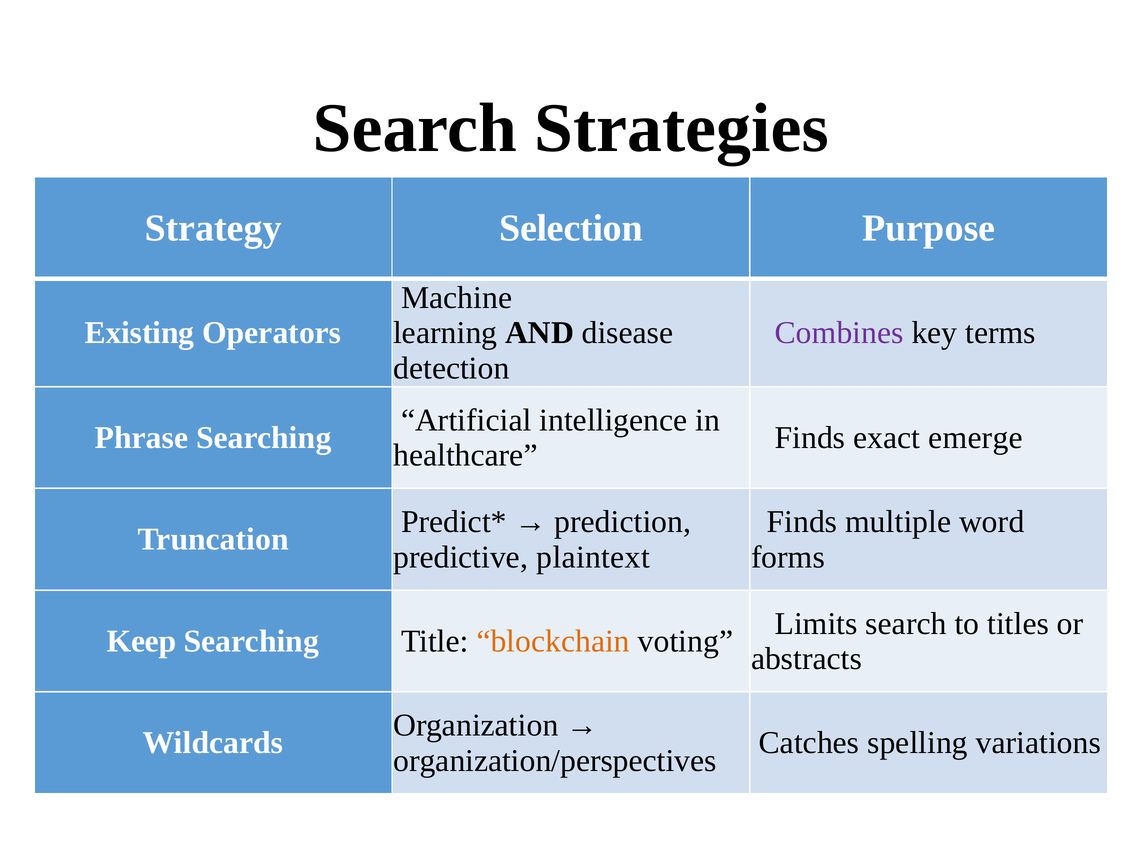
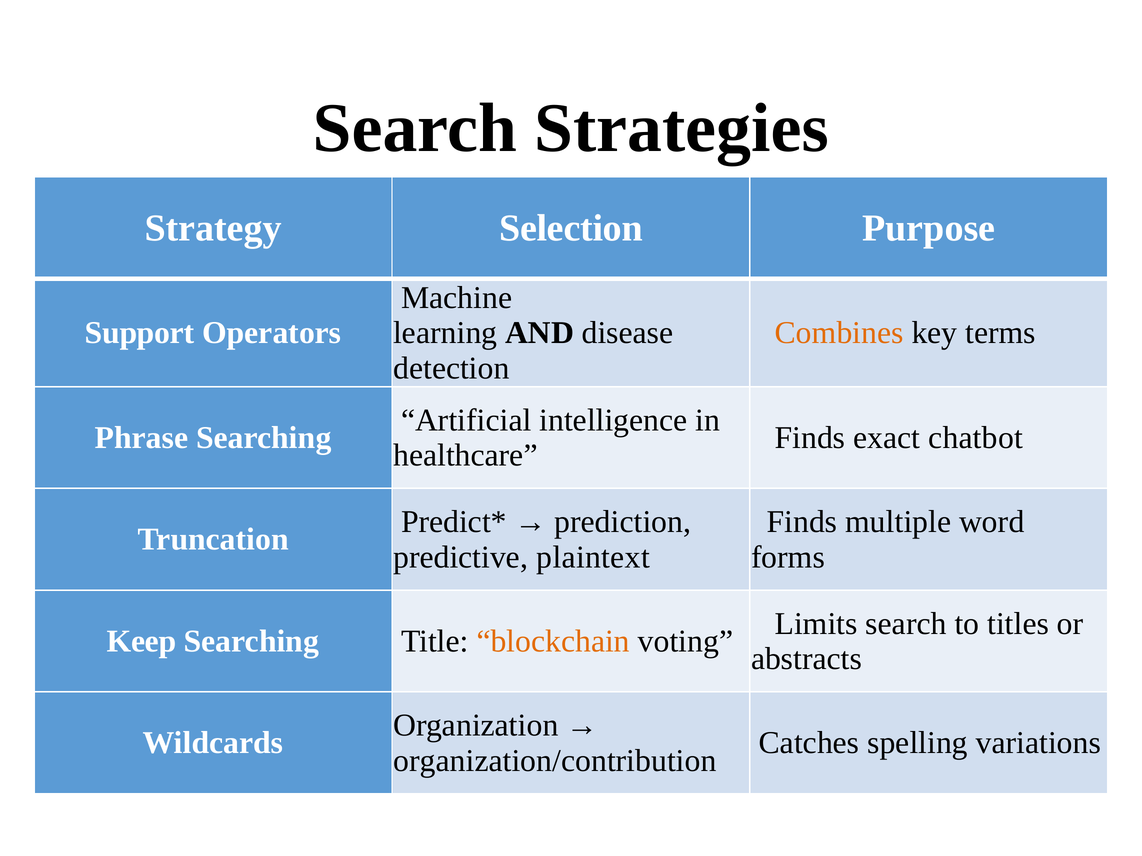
Existing: Existing -> Support (140, 333)
Combines colour: purple -> orange (839, 333)
emerge: emerge -> chatbot (976, 438)
organization/perspectives: organization/perspectives -> organization/contribution (555, 761)
